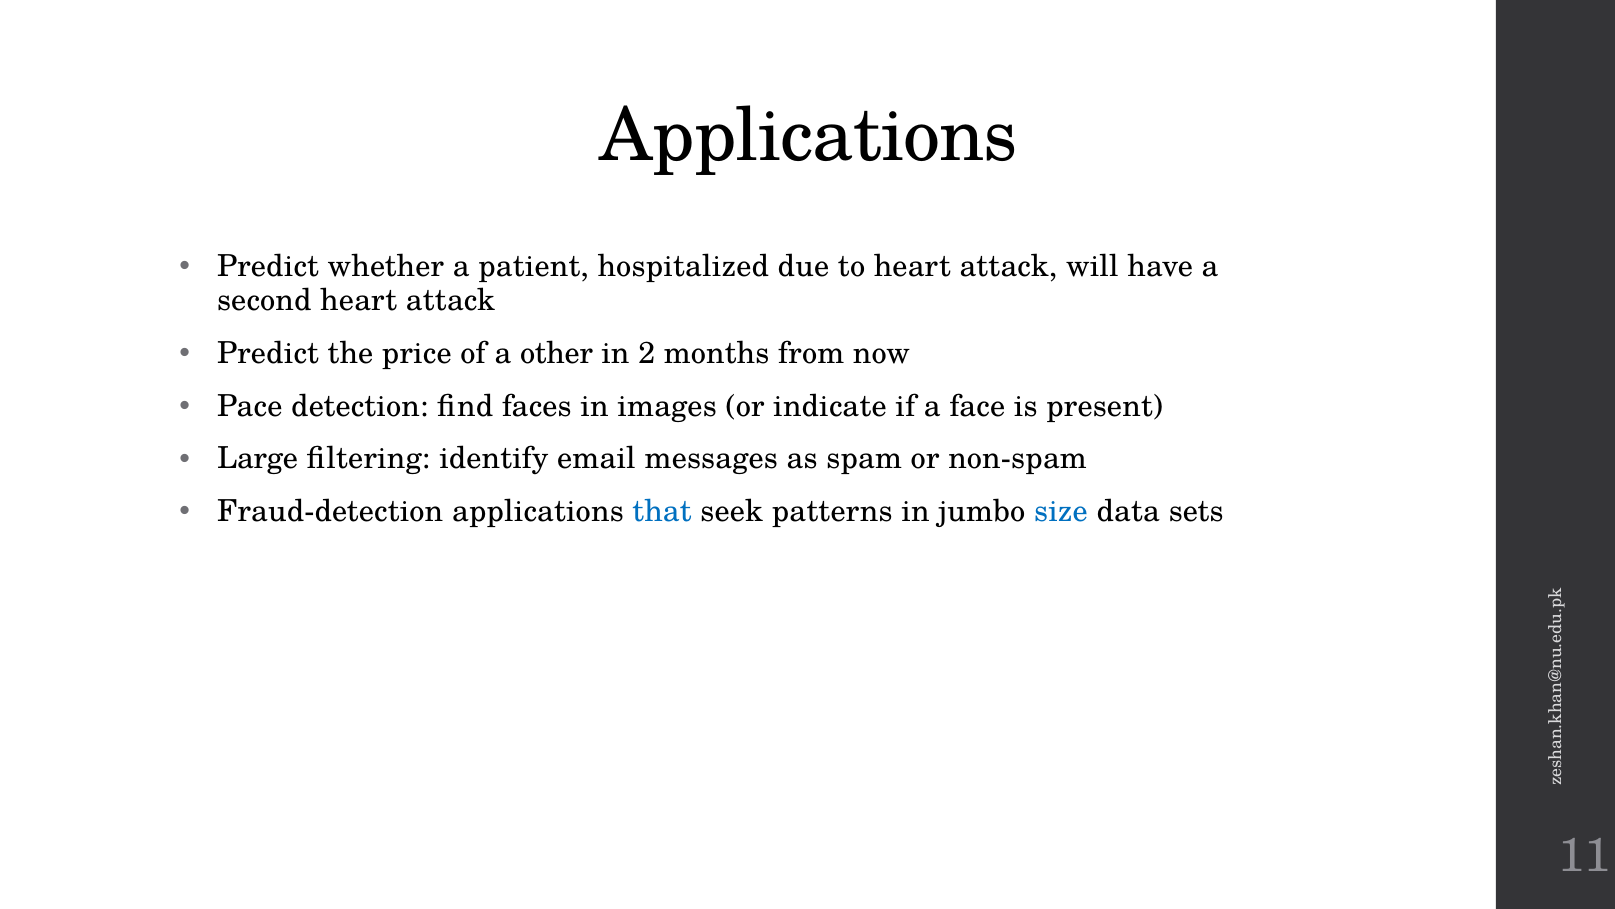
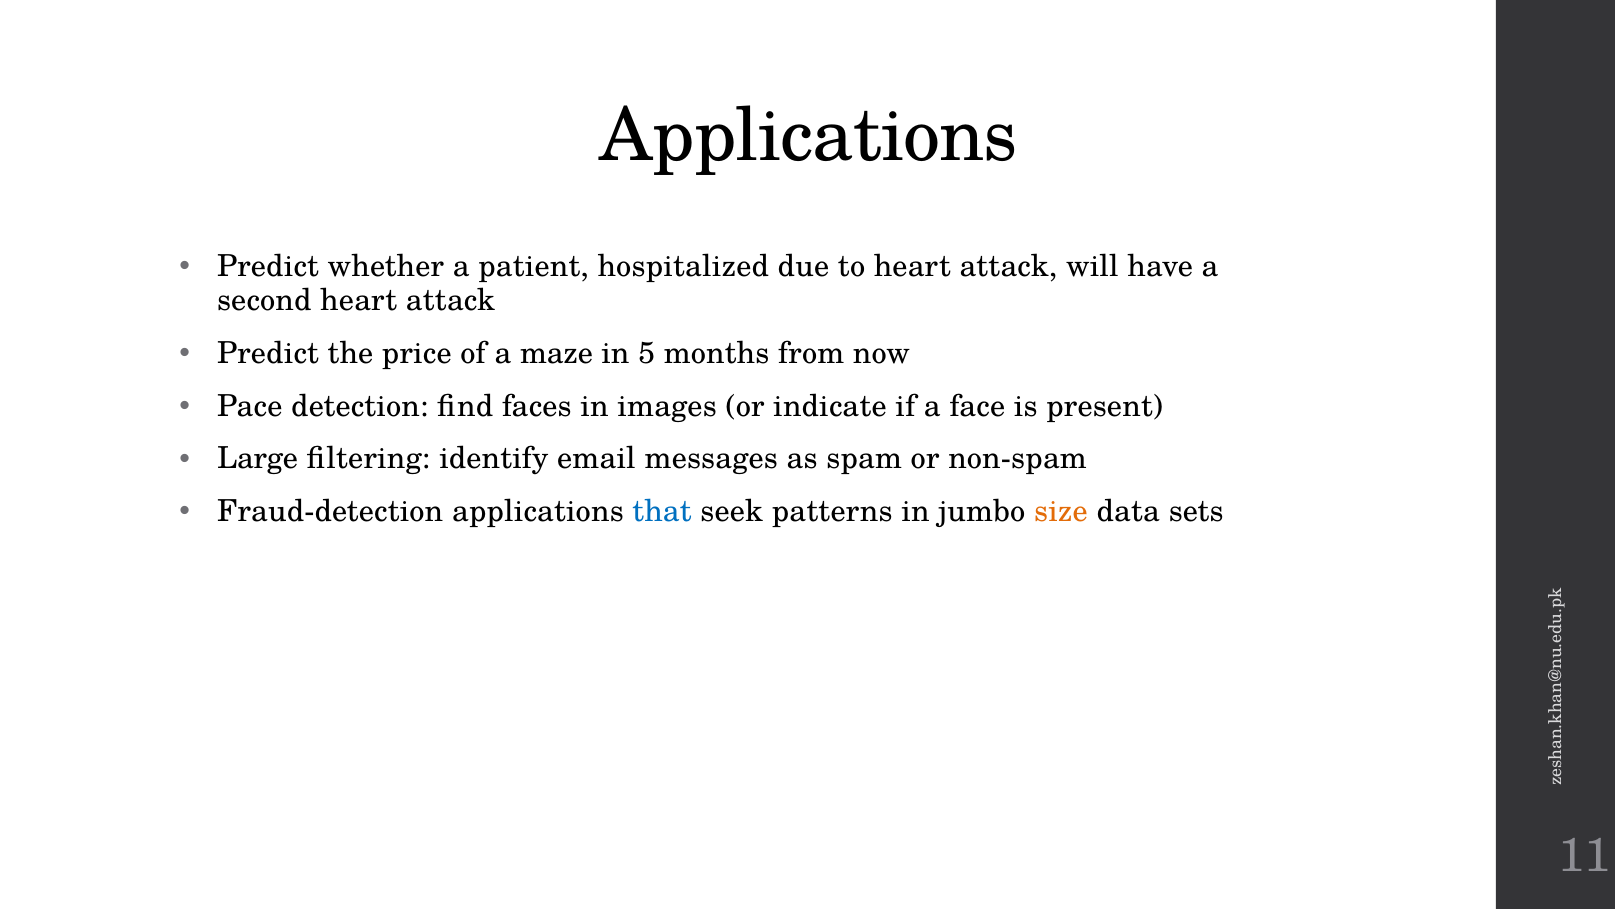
other: other -> maze (557, 353)
2: 2 -> 5 (647, 353)
size colour: blue -> orange (1061, 511)
